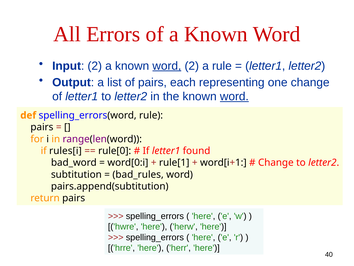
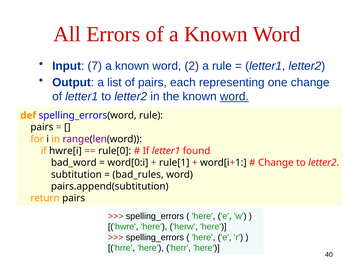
Input 2: 2 -> 7 (95, 66)
word underline: present -> none (167, 66)
rules[i: rules[i -> hwre[i (65, 151)
